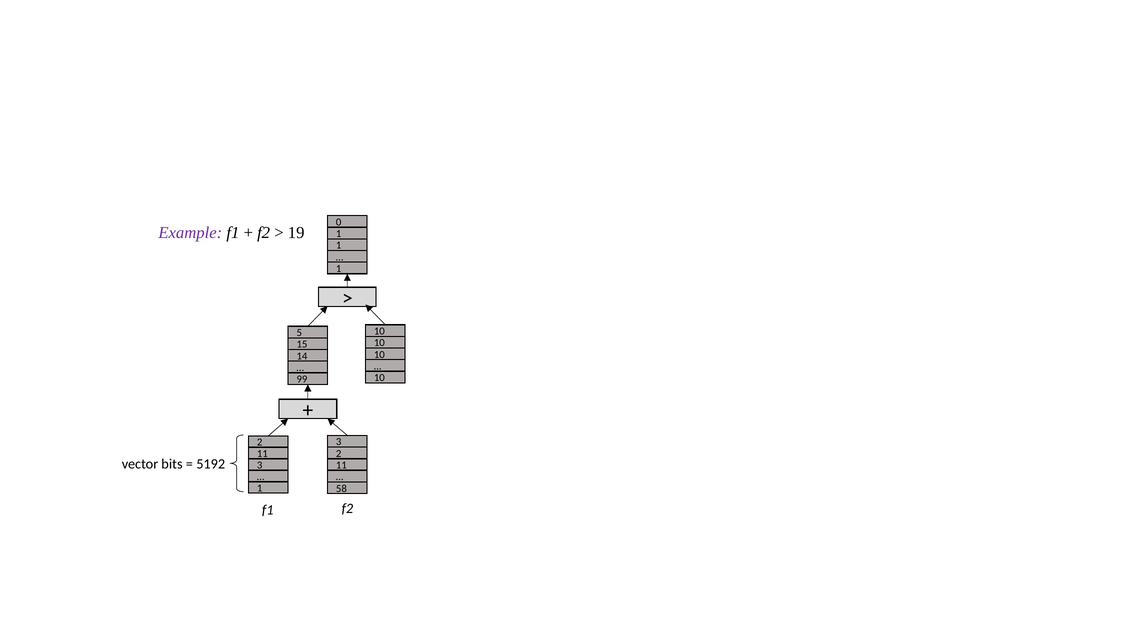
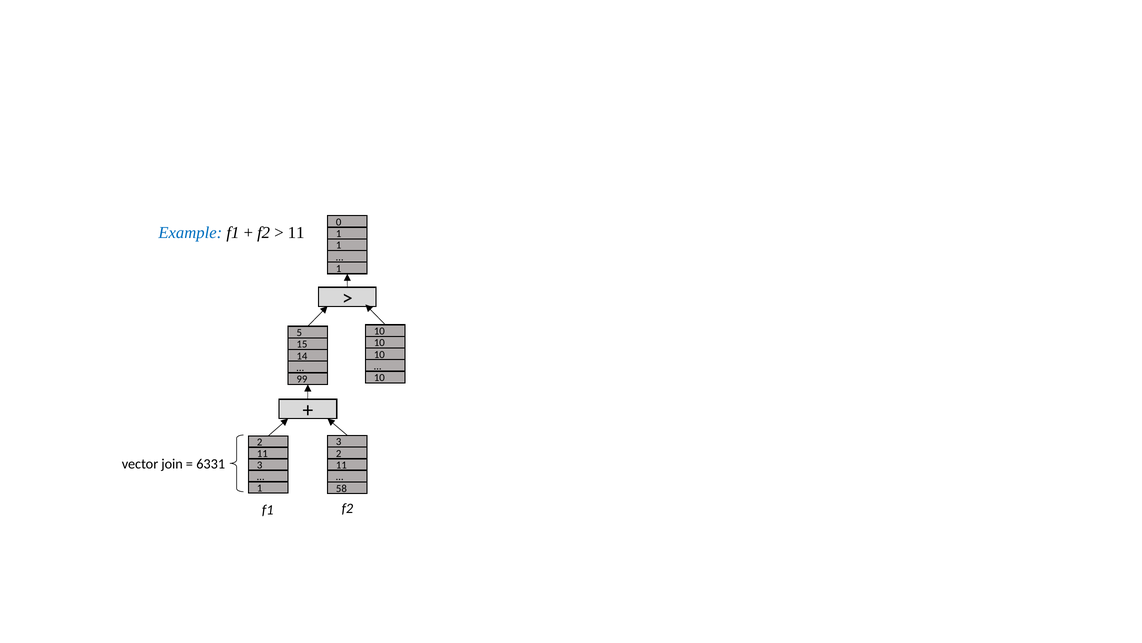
Example colour: purple -> blue (190, 232)
19: 19 -> 11 (296, 232)
bits: bits -> join (172, 464)
5192: 5192 -> 6331 (211, 464)
